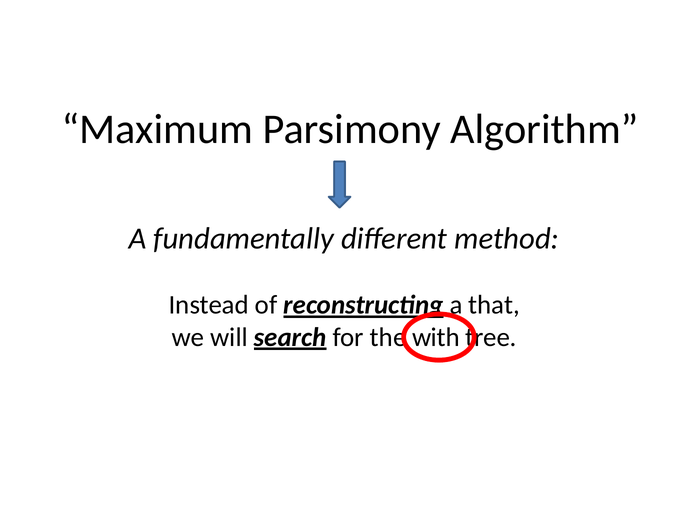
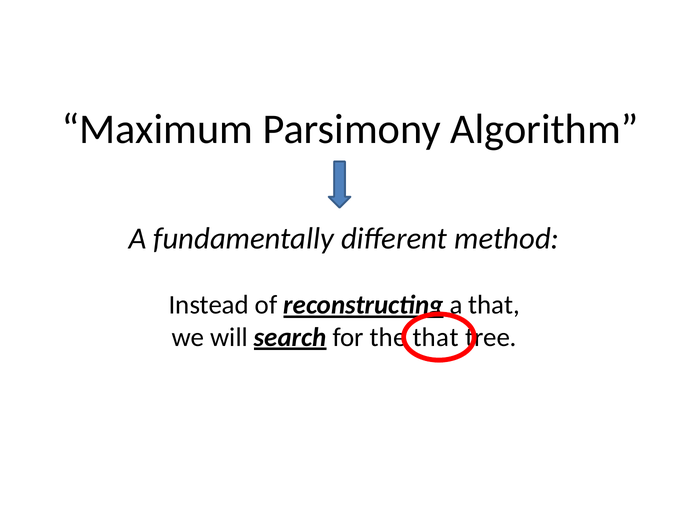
with: with -> that (436, 337)
